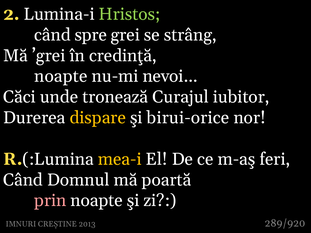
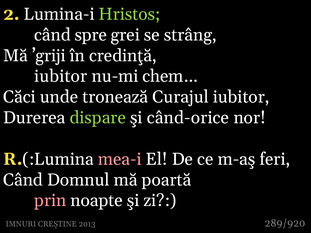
’grei: ’grei -> ’griji (49, 56)
noapte: noapte -> iubitor (61, 76)
nevoi…: nevoi… -> chem… (170, 76)
dispare colour: yellow -> light green (98, 118)
birui-orice: birui-orice -> când-orice (188, 118)
mea-i colour: yellow -> pink (120, 159)
